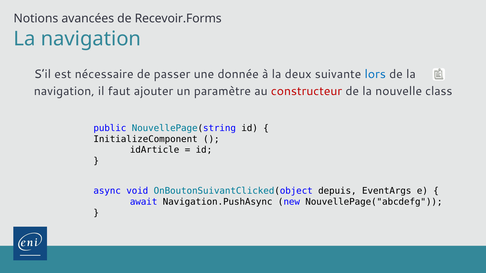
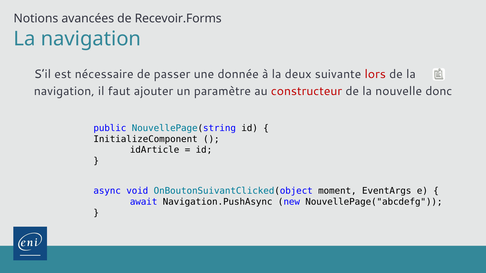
lors colour: blue -> red (375, 74)
class: class -> donc (439, 91)
depuis: depuis -> moment (337, 191)
